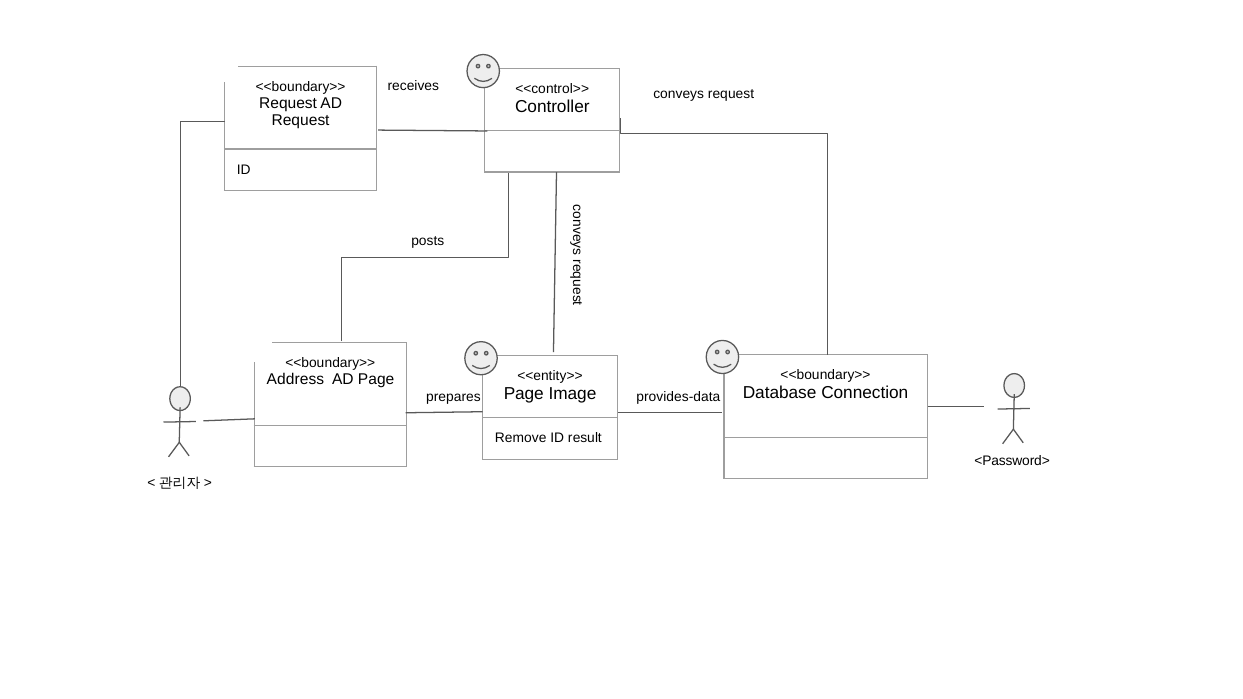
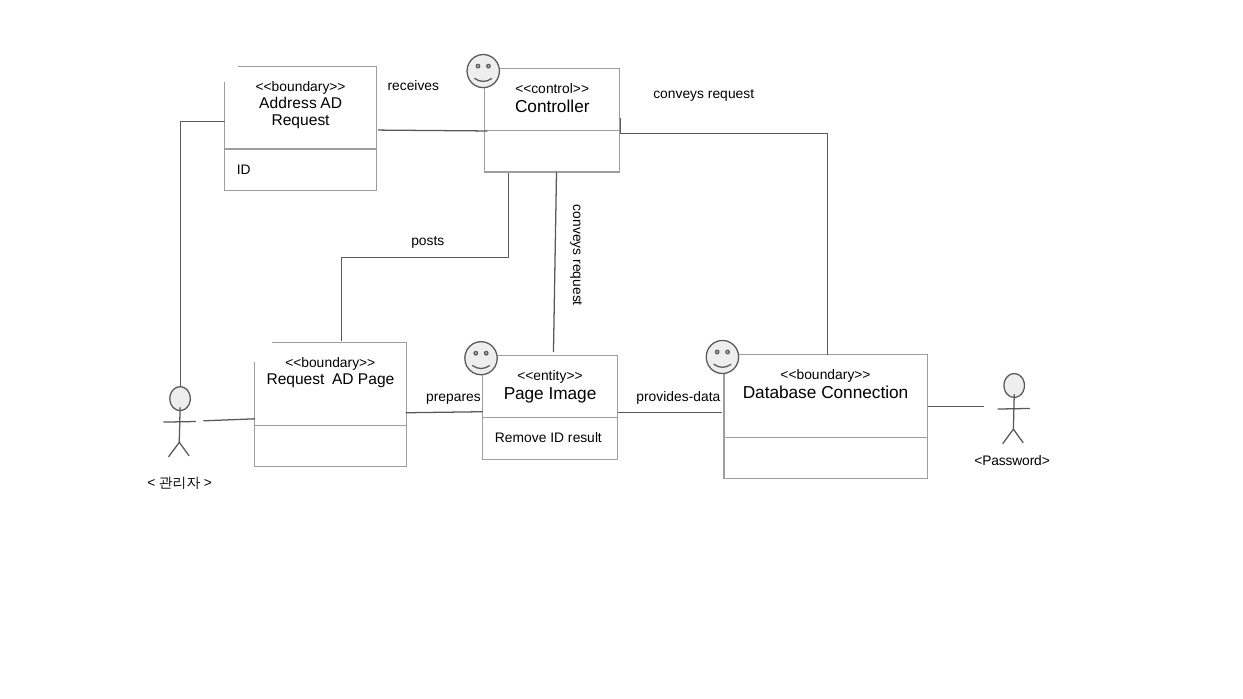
Request: Request -> Address (288, 103)
Address: Address -> Request (295, 380)
